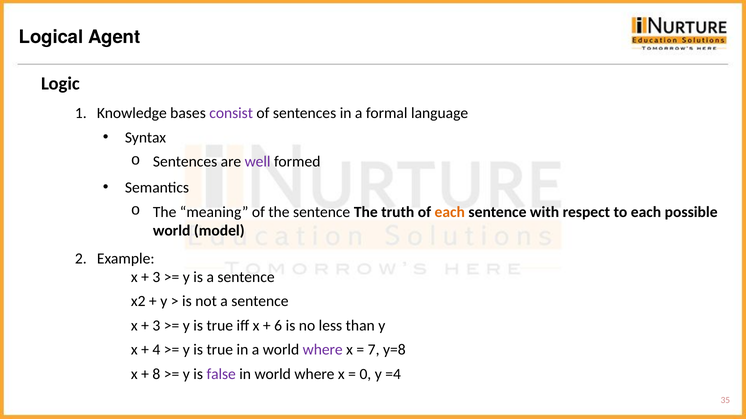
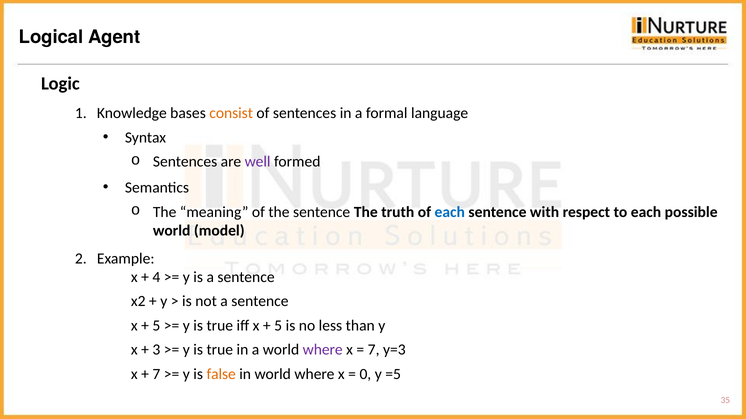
consist colour: purple -> orange (231, 113)
each colour: orange -> blue (450, 212)
3: 3 -> 4 (156, 278)
3: 3 -> 5 (156, 326)
6: 6 -> 5 (278, 326)
4: 4 -> 3 (156, 350)
y=8: y=8 -> y=3 (394, 350)
8: 8 -> 7 (156, 375)
false colour: purple -> orange (221, 375)
=4: =4 -> =5 (393, 375)
